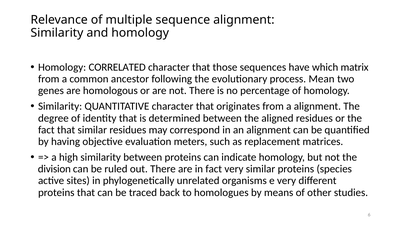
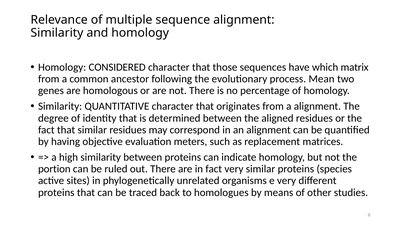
CORRELATED: CORRELATED -> CONSIDERED (117, 67)
division: division -> portion (54, 169)
